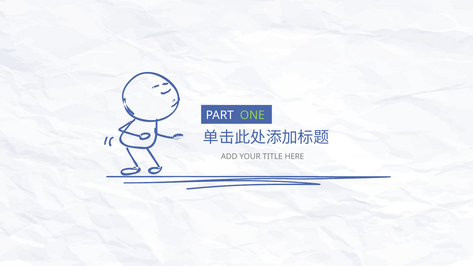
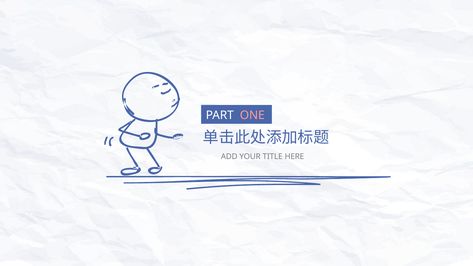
ONE colour: light green -> pink (252, 115)
